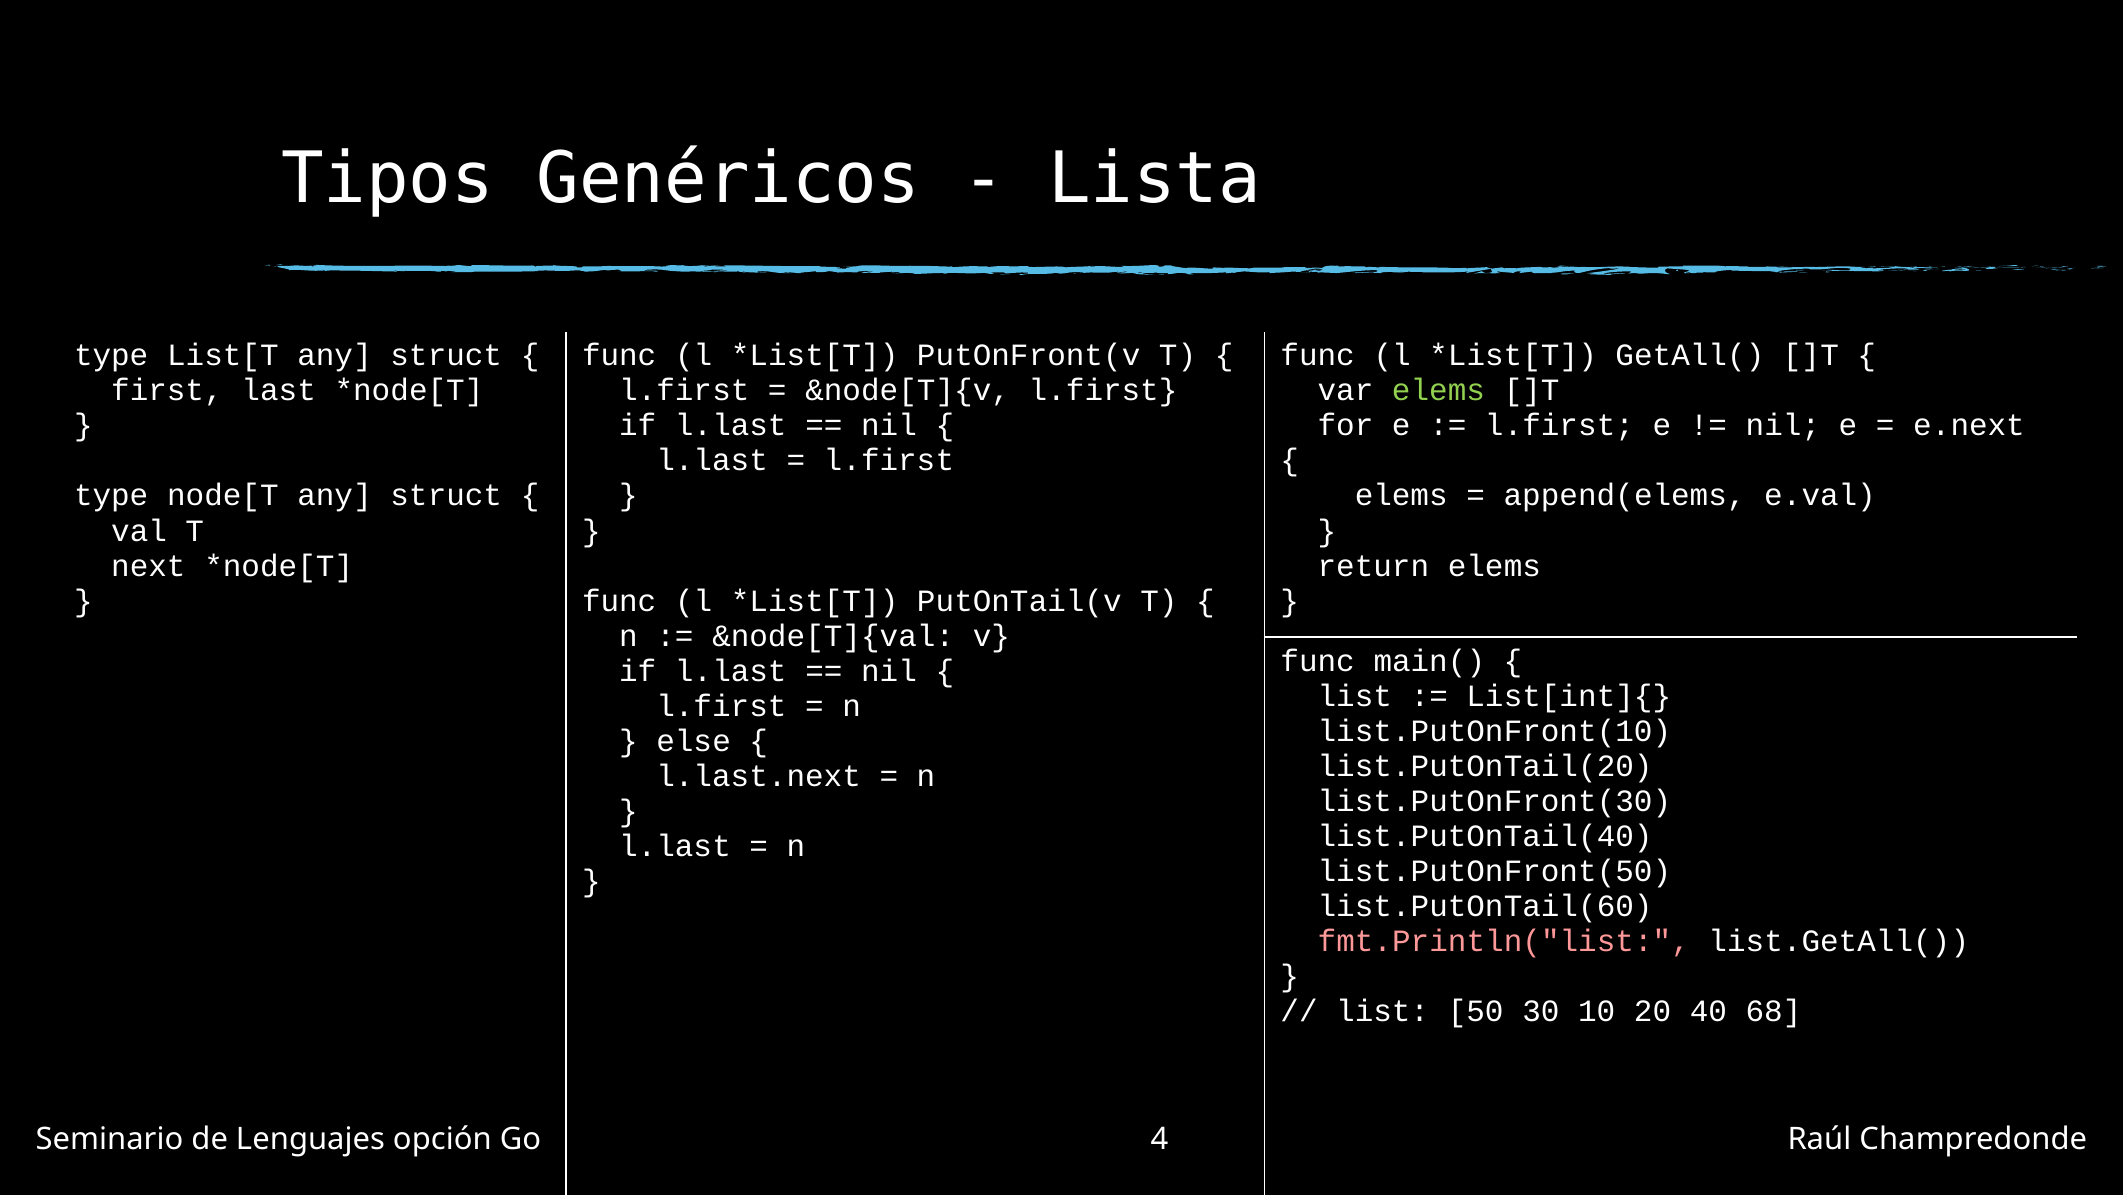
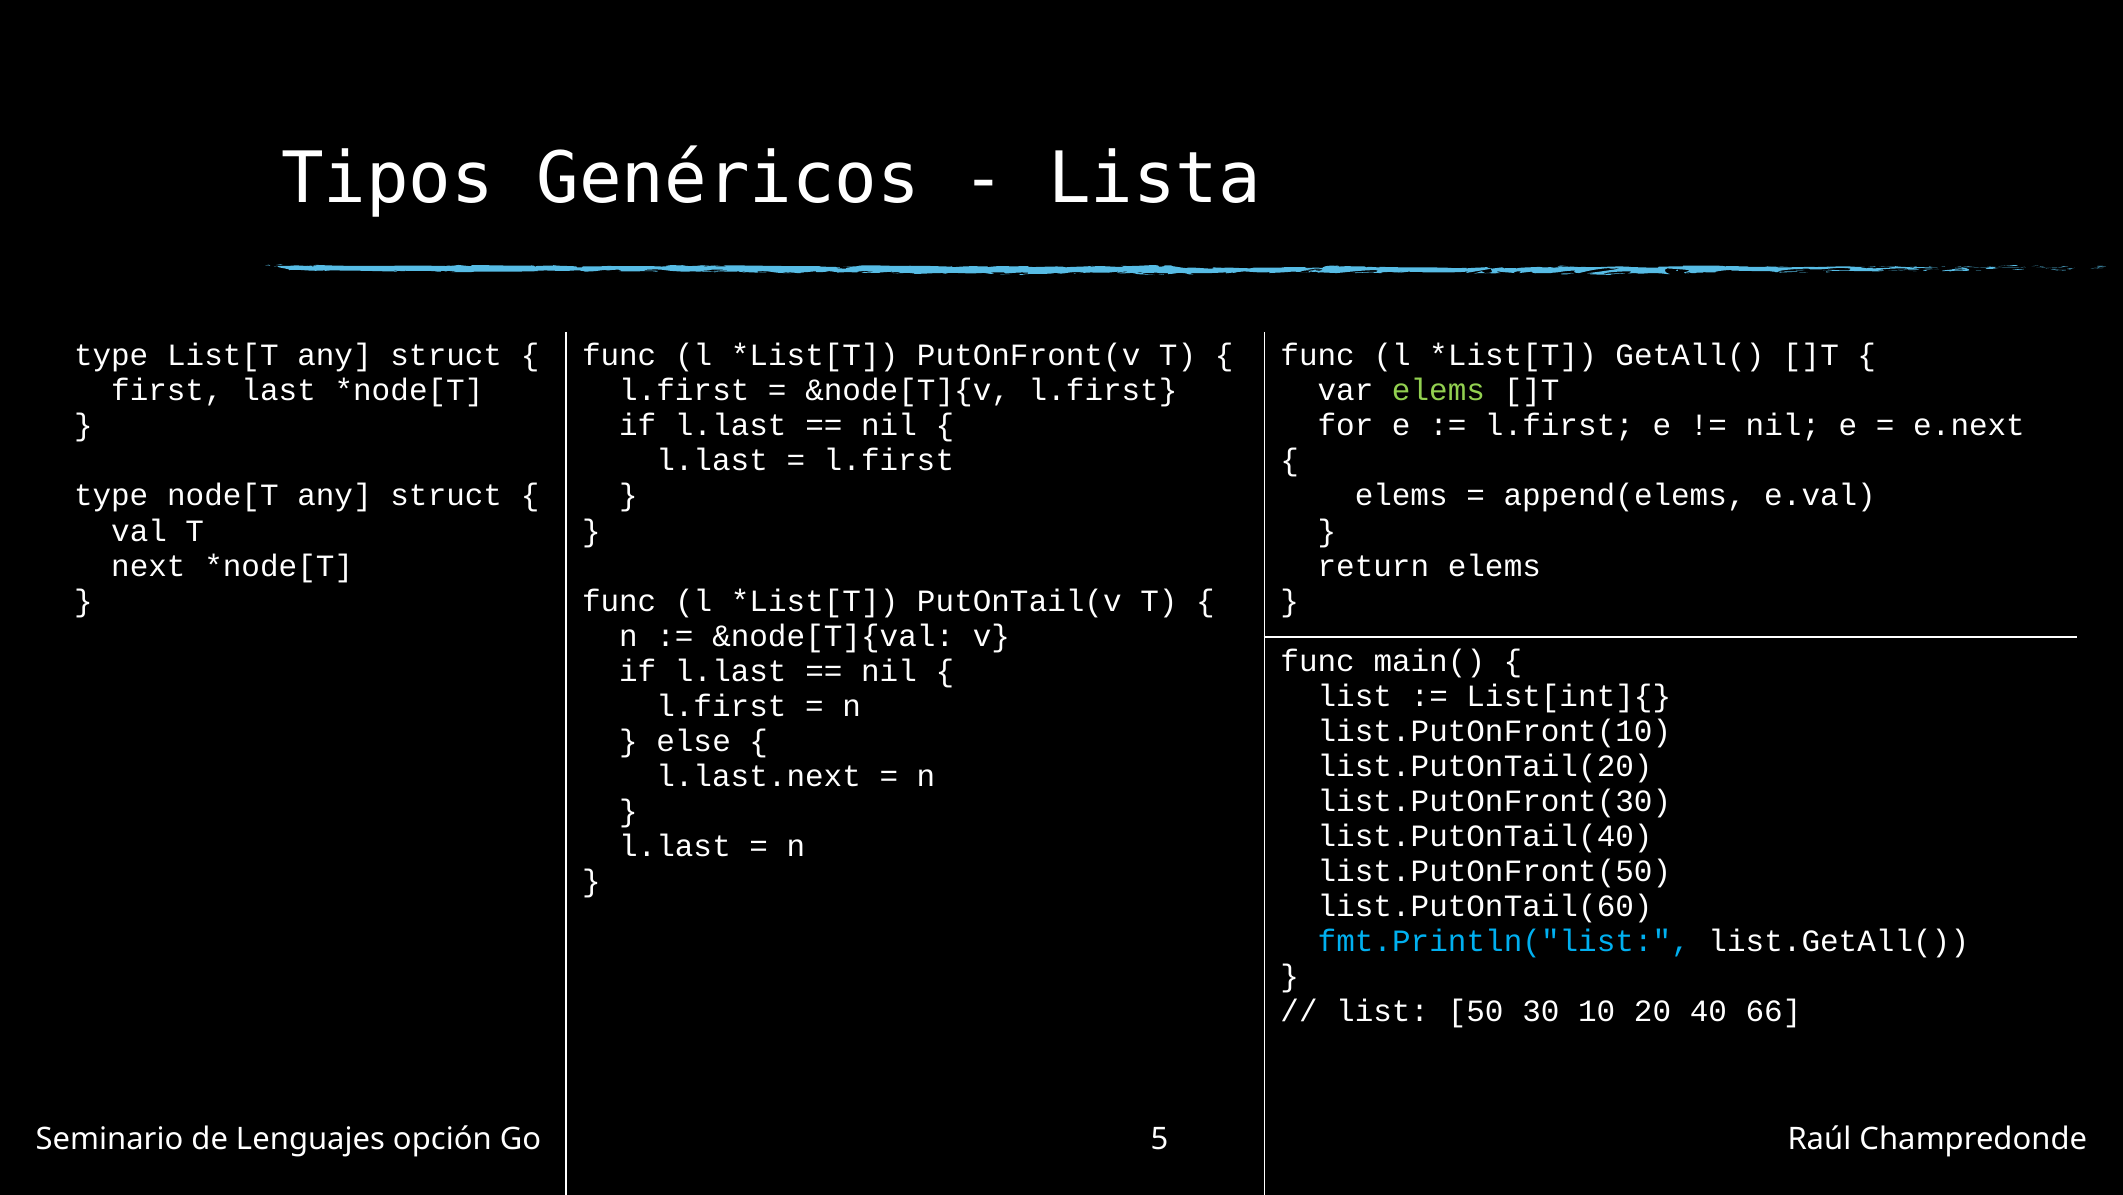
fmt.Println("list colour: pink -> light blue (1504, 941)
68: 68 -> 66 (1774, 1011)
4: 4 -> 5 (1159, 1138)
